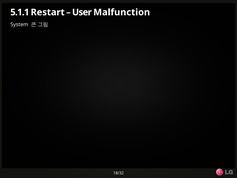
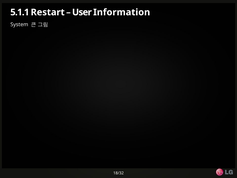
Malfunction: Malfunction -> Information (122, 12)
